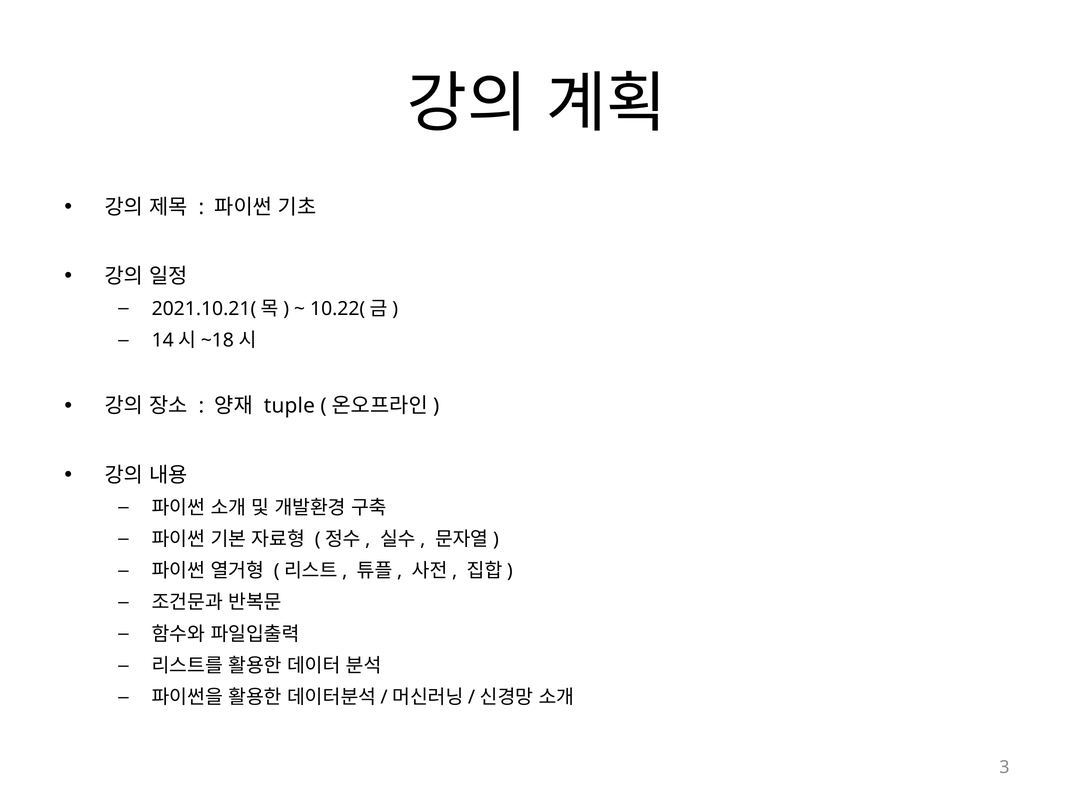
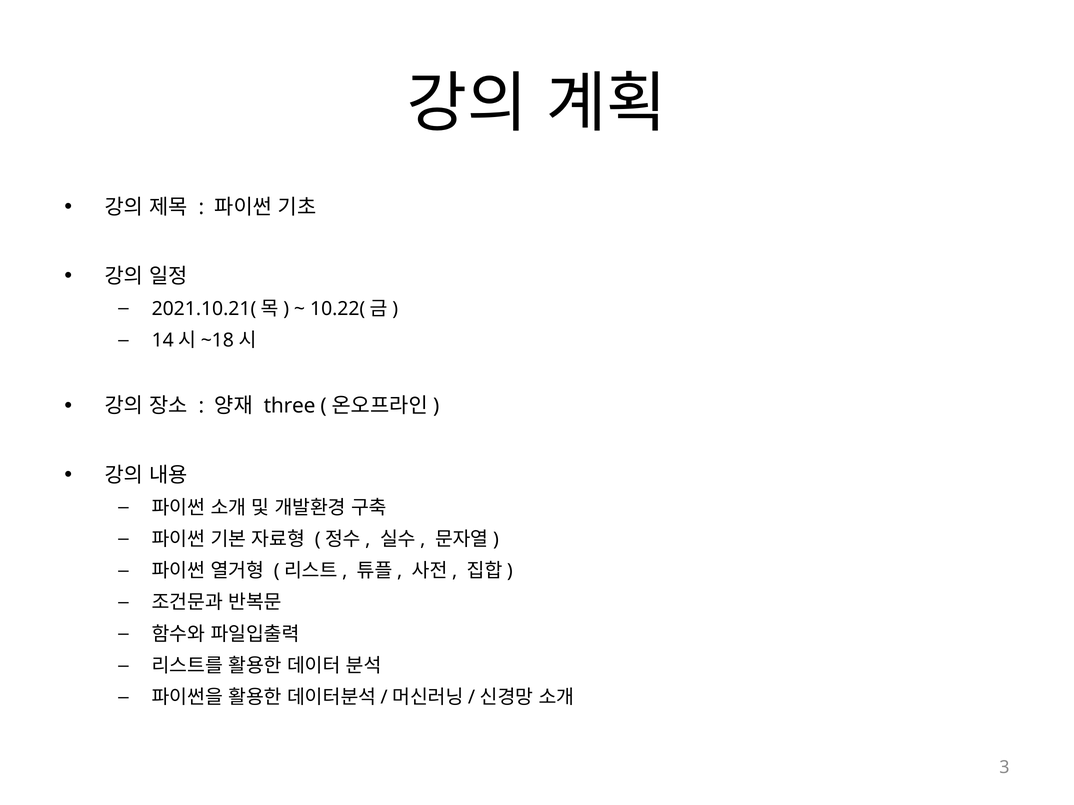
tuple: tuple -> three (290, 406)
